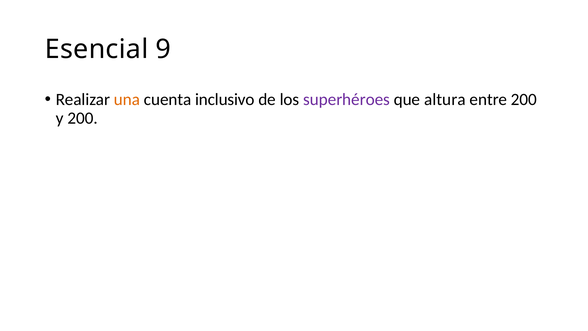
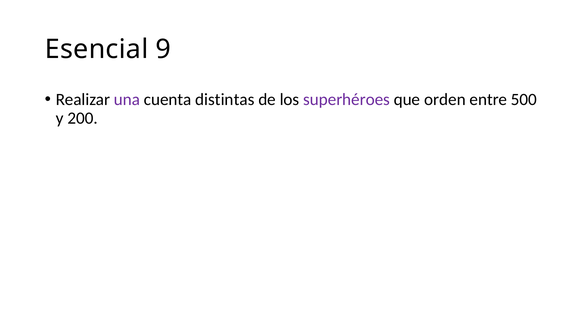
una colour: orange -> purple (127, 99)
inclusivo: inclusivo -> distintas (225, 99)
altura: altura -> orden (445, 99)
entre 200: 200 -> 500 (524, 99)
